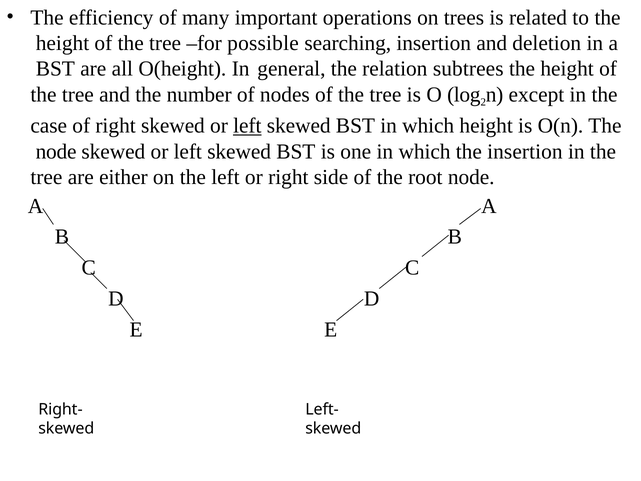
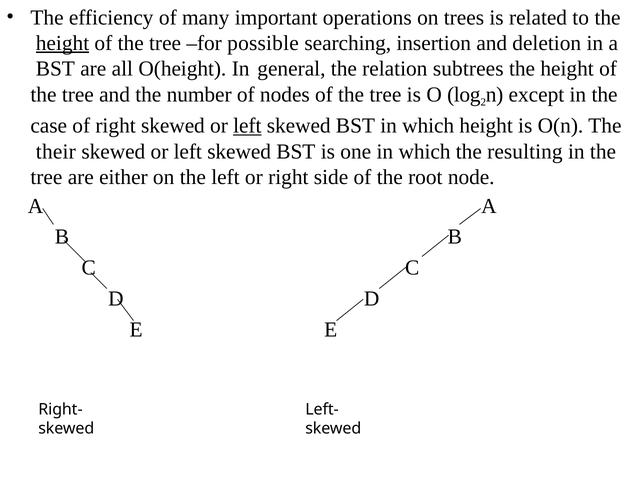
height underline: none -> present (62, 43)
node: node -> their (56, 151)
the insertion: insertion -> resulting (525, 151)
